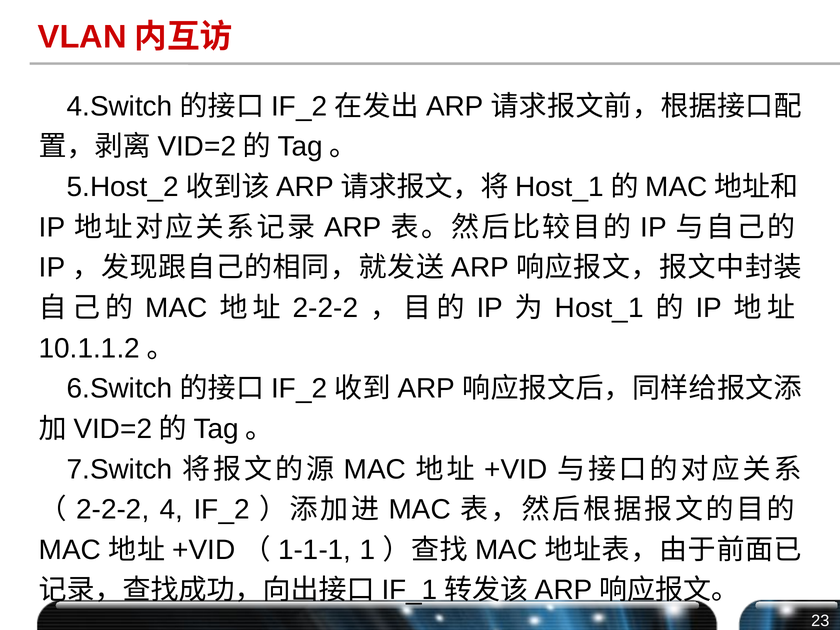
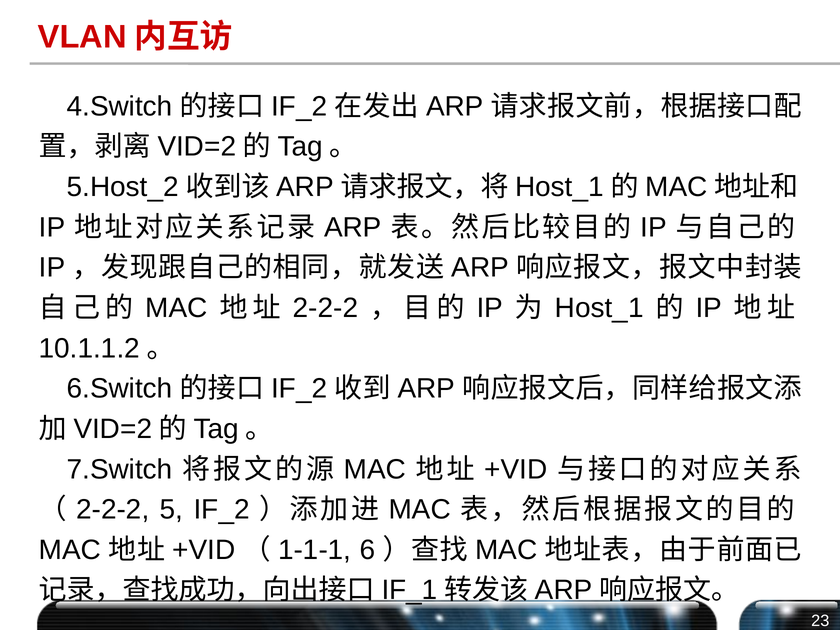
4: 4 -> 5 (172, 510)
1: 1 -> 6 (368, 550)
